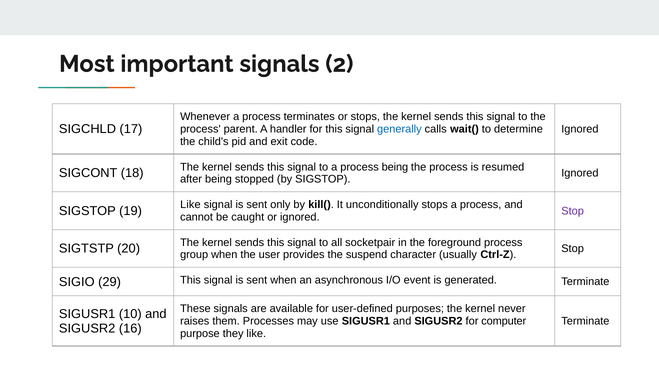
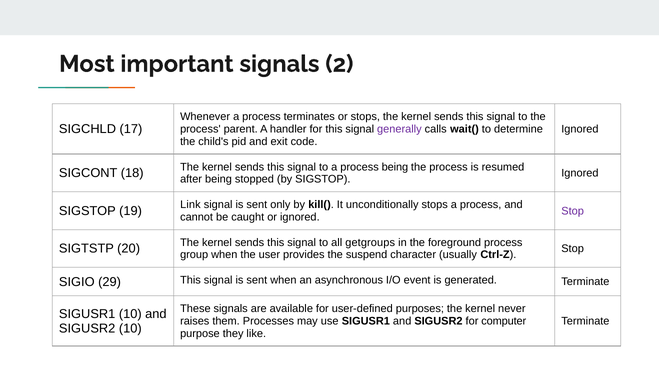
generally colour: blue -> purple (399, 129)
19 Like: Like -> Link (190, 205)
socketpair: socketpair -> getgroups (370, 242)
SIGUSR2 16: 16 -> 10 (130, 328)
